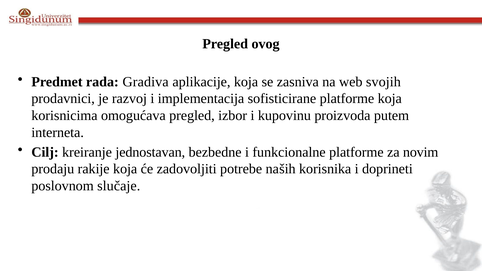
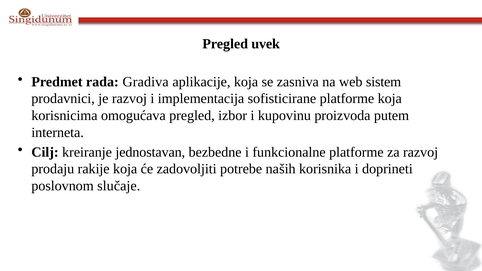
ovog: ovog -> uvek (266, 44)
svojih: svojih -> sistem (384, 82)
za novim: novim -> razvoj (421, 152)
